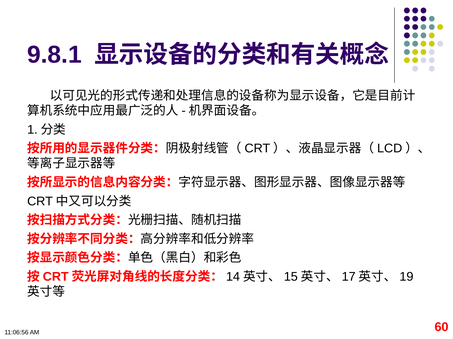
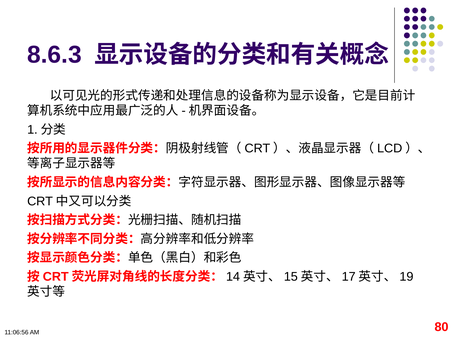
9.8.1: 9.8.1 -> 8.6.3 (54, 55)
60: 60 -> 80 (441, 328)
